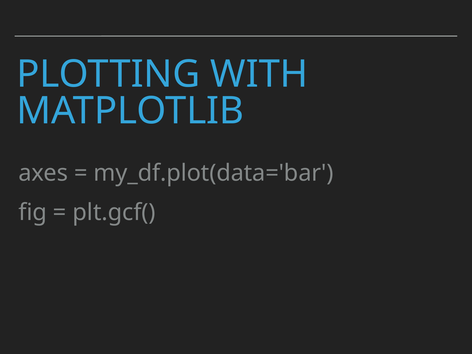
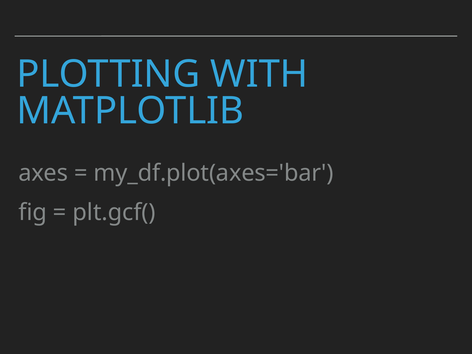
my_df.plot(data='bar: my_df.plot(data='bar -> my_df.plot(axes='bar (214, 173)
